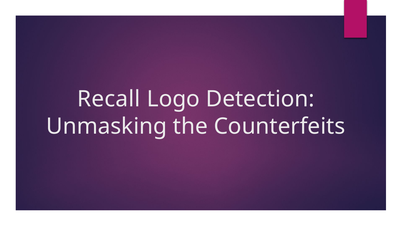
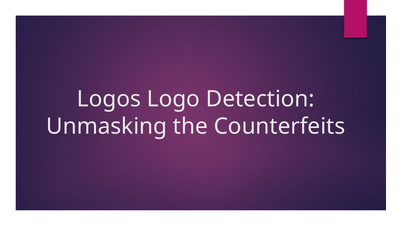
Recall: Recall -> Logos (109, 99)
